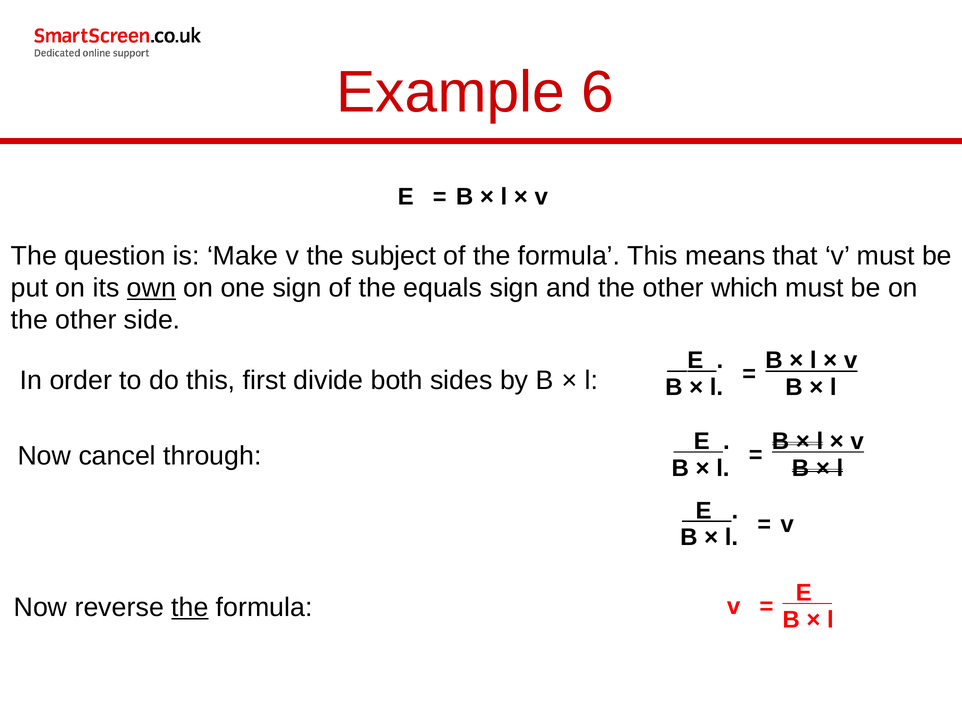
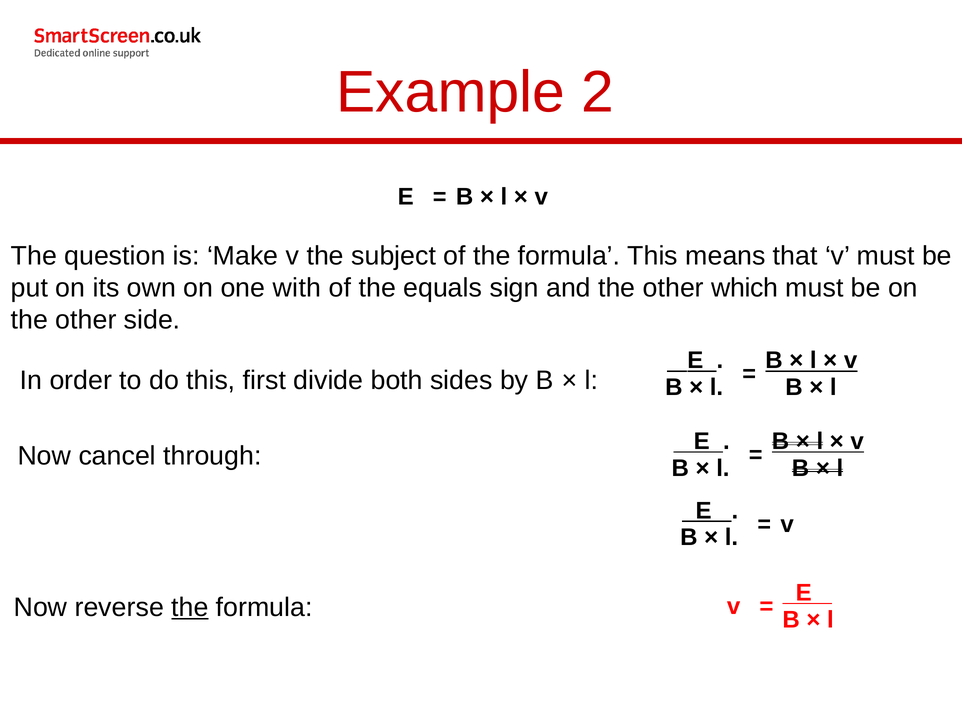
6: 6 -> 2 (598, 92)
own underline: present -> none (151, 288)
one sign: sign -> with (297, 288)
